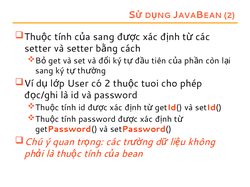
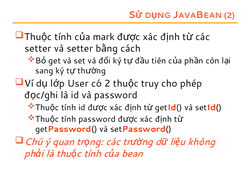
sang: sang -> mark (104, 37)
tuoi: tuoi -> truy (150, 84)
